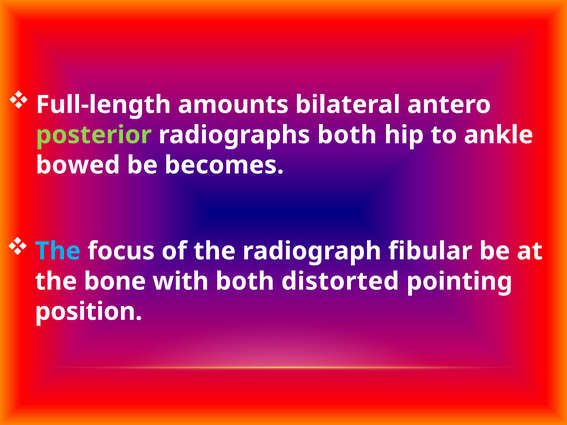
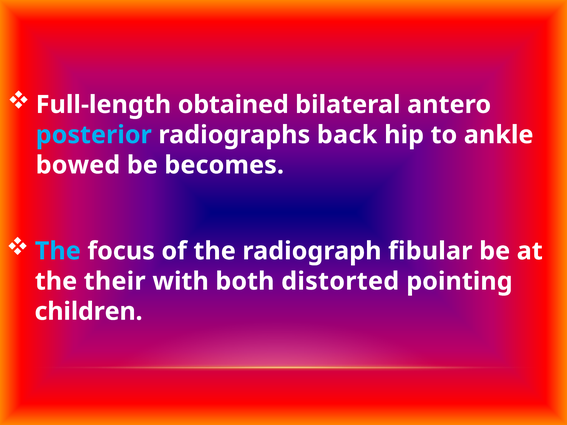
amounts: amounts -> obtained (233, 105)
posterior colour: light green -> light blue (94, 135)
radiographs both: both -> back (347, 135)
bone: bone -> their (115, 281)
position: position -> children (89, 312)
